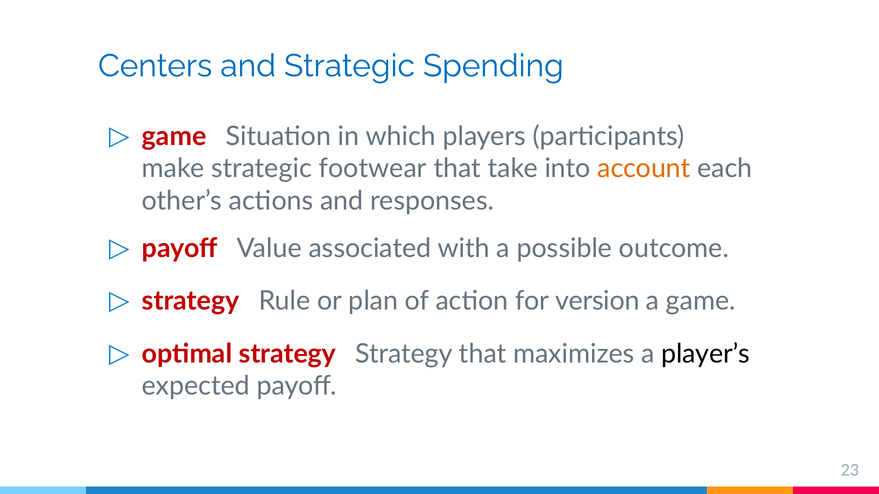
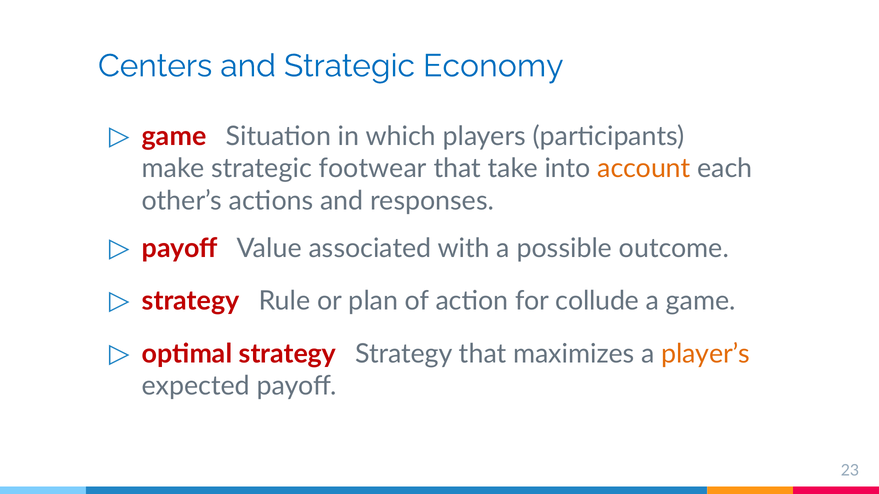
Spending: Spending -> Economy (493, 66)
version: version -> collude (597, 301)
player’s colour: black -> orange (706, 354)
